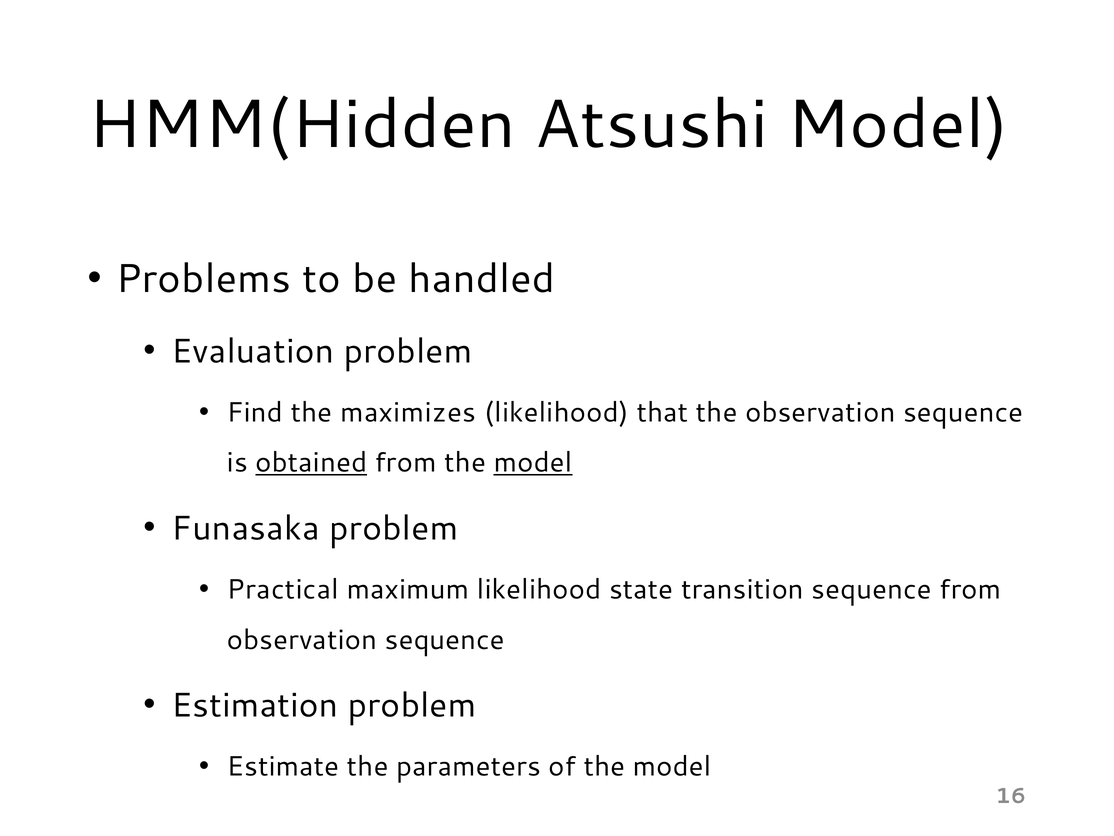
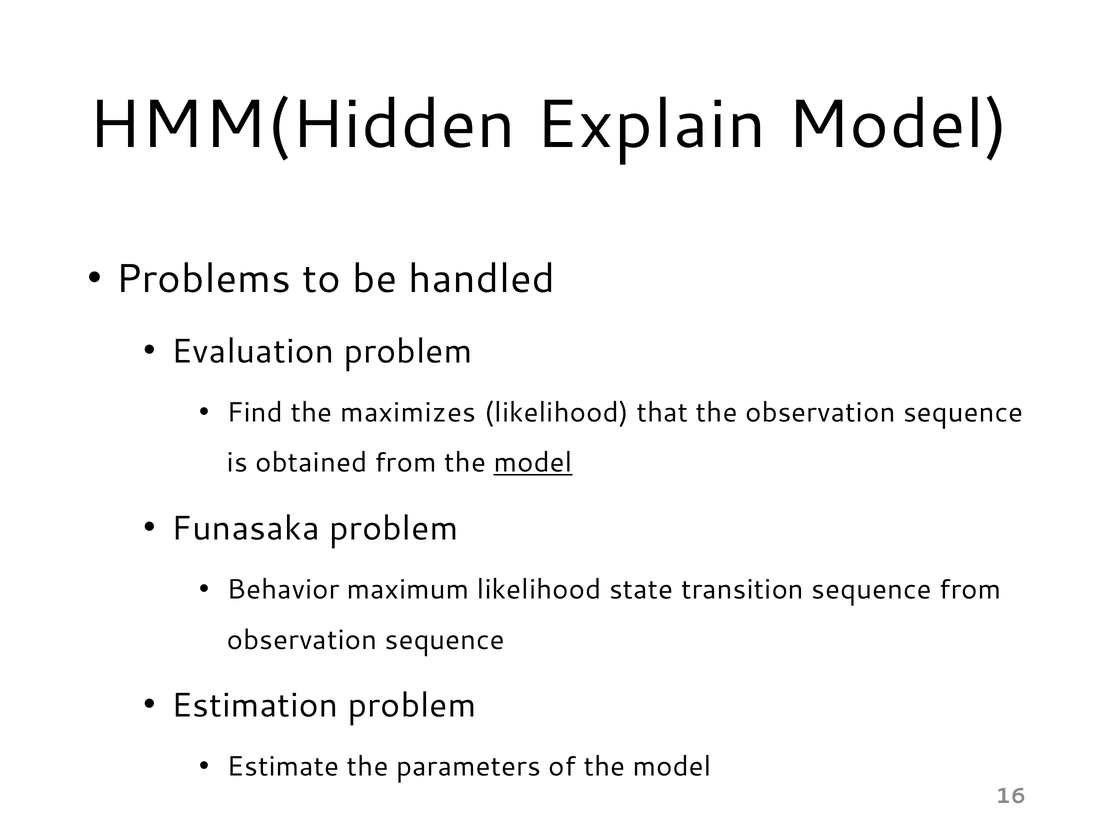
Atsushi: Atsushi -> Explain (651, 125)
obtained underline: present -> none (311, 463)
Practical: Practical -> Behavior (283, 589)
